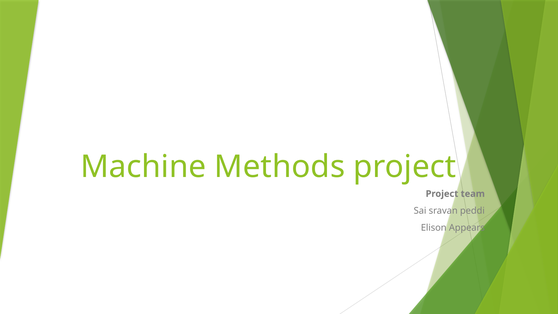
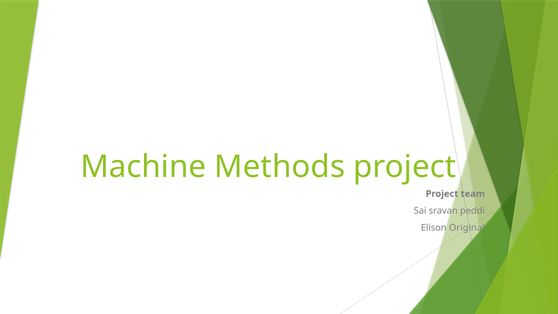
Appears: Appears -> Original (467, 228)
